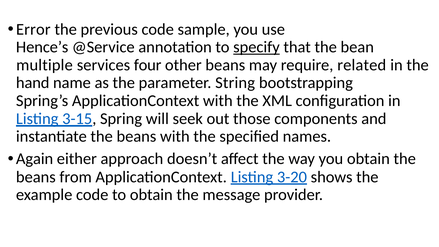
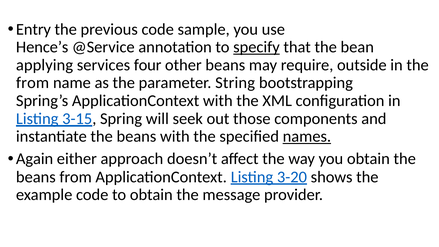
Error: Error -> Entry (33, 29)
multiple: multiple -> applying (45, 65)
related: related -> outside (362, 65)
hand: hand -> from (33, 83)
names underline: none -> present (307, 136)
